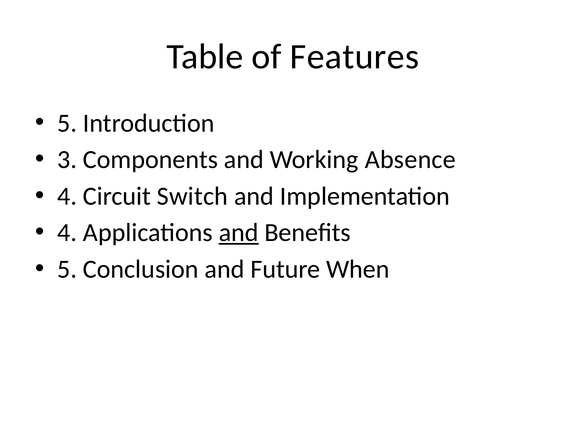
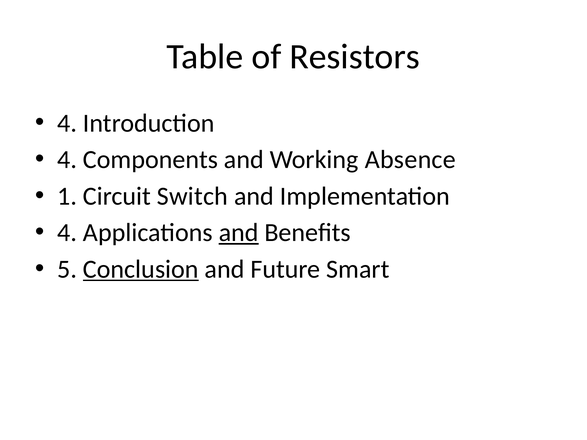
Features: Features -> Resistors (355, 57)
5: 5 -> 4 (67, 123)
3: 3 -> 4 (67, 160)
4: 4 -> 1 (67, 196)
Conclusion underline: none -> present (141, 269)
When: When -> Smart (358, 269)
